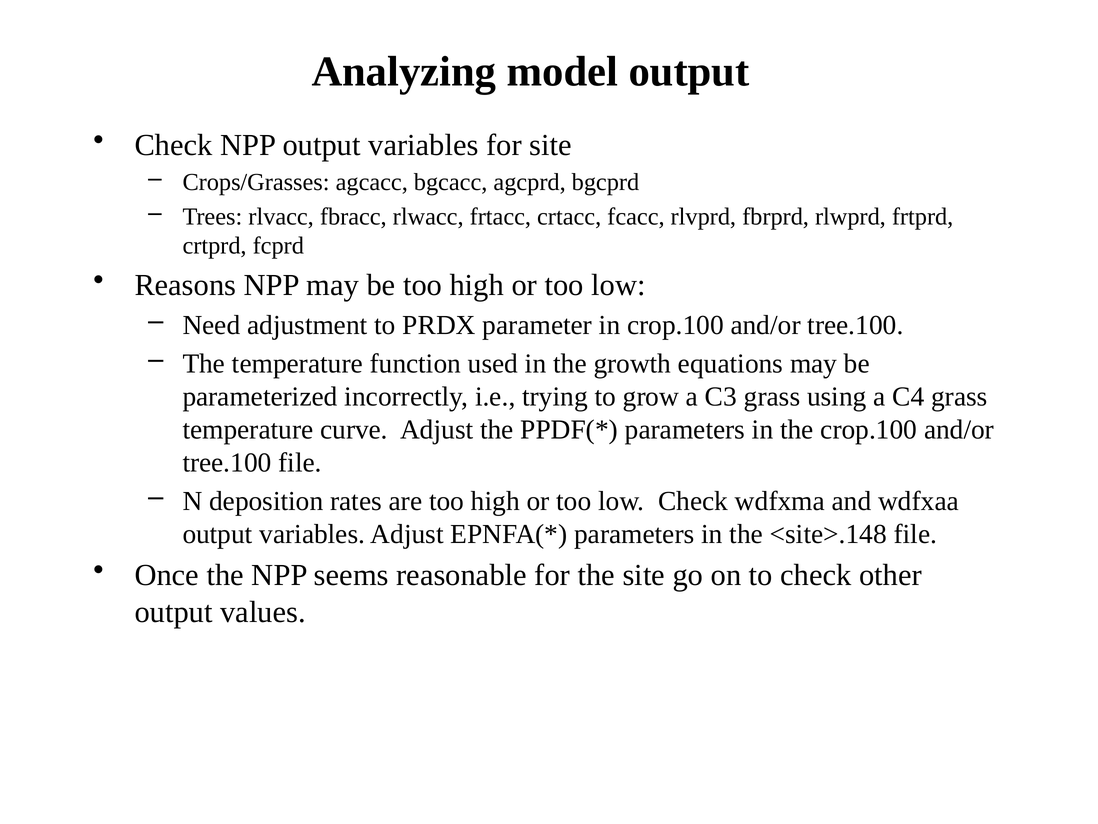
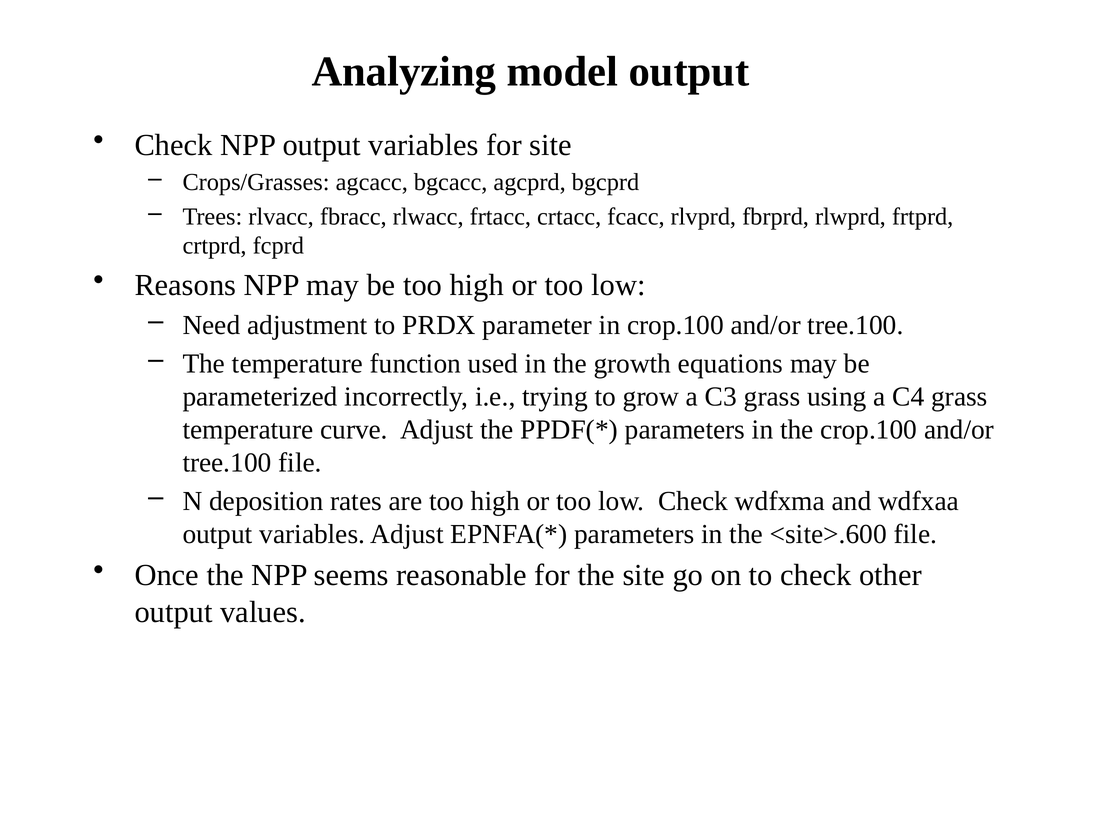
<site>.148: <site>.148 -> <site>.600 (828, 534)
